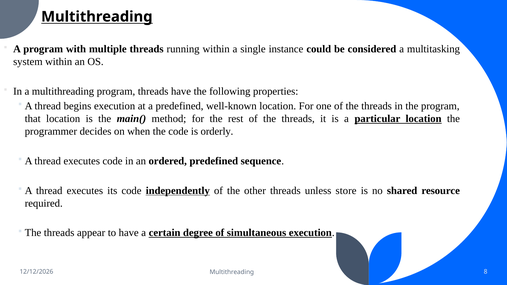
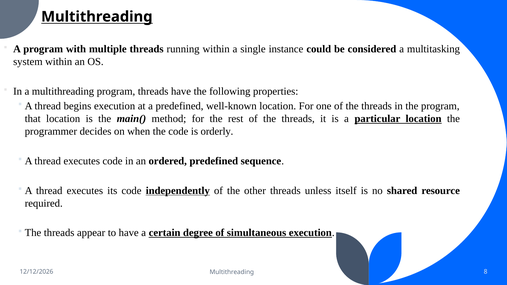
store: store -> itself (346, 191)
